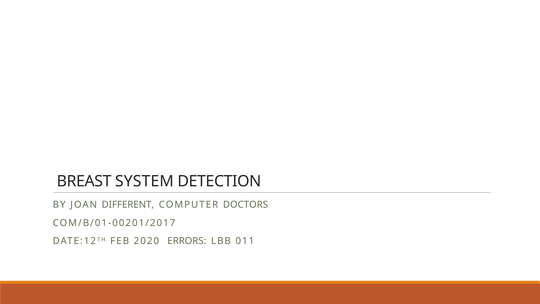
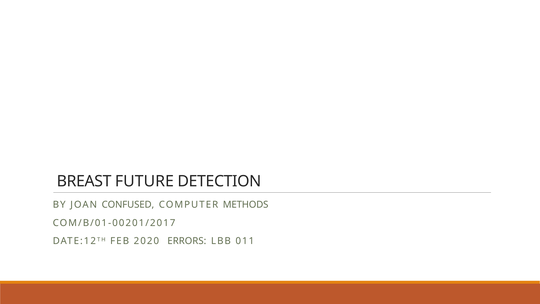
SYSTEM: SYSTEM -> FUTURE (144, 181)
DIFFERENT: DIFFERENT -> CONFUSED (128, 204)
DOCTORS: DOCTORS -> METHODS (246, 204)
